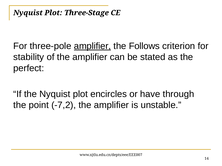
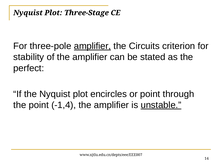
Follows: Follows -> Circuits (144, 46)
or have: have -> point (150, 94)
-7,2: -7,2 -> -1,4 (64, 105)
unstable underline: none -> present (161, 105)
